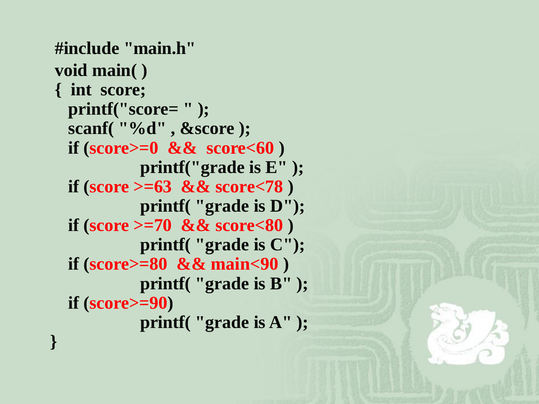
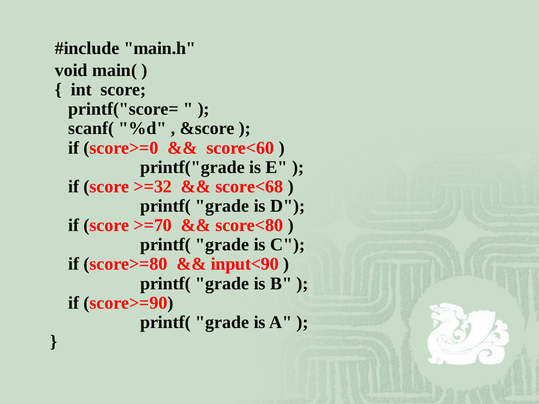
>=63: >=63 -> >=32 (153, 187)
score<78: score<78 -> score<68 (249, 187)
main<90: main<90 -> input<90 (245, 264)
